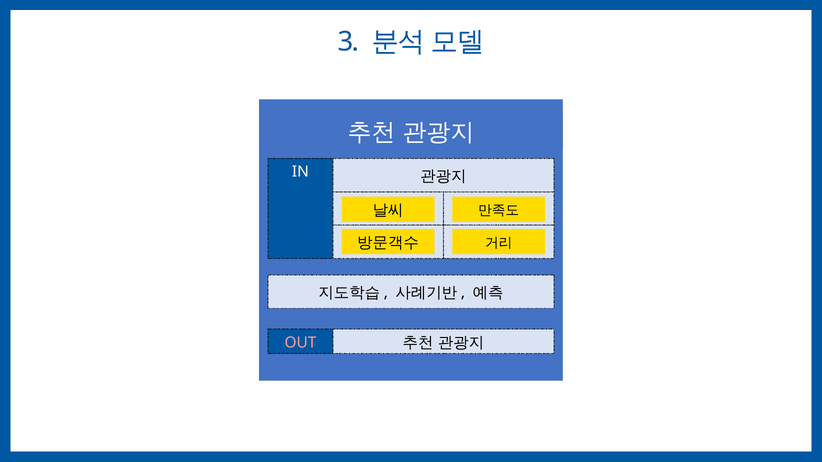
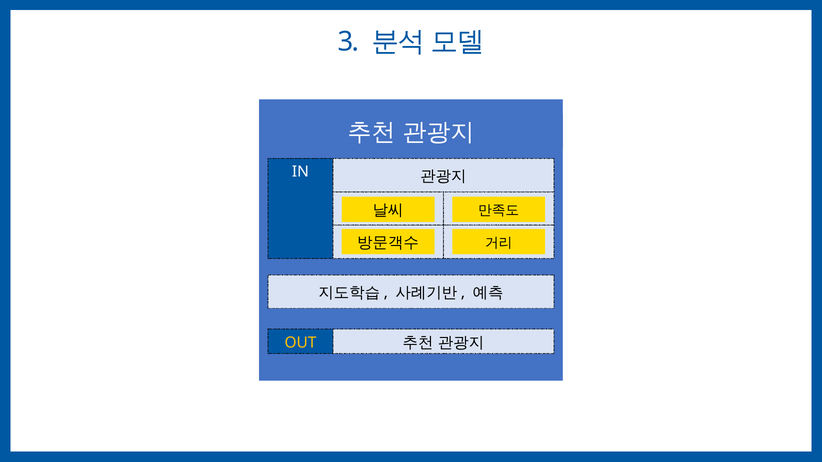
OUT colour: pink -> yellow (300, 343)
